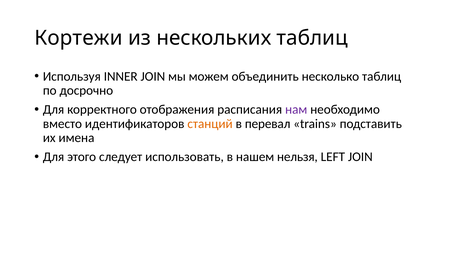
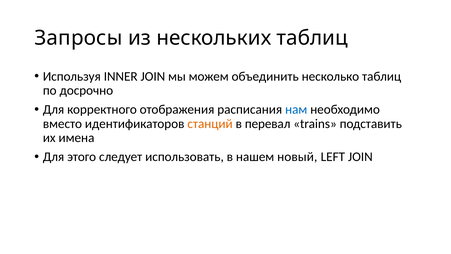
Кортежи: Кортежи -> Запросы (78, 38)
нам colour: purple -> blue (296, 109)
нельзя: нельзя -> новый (297, 157)
